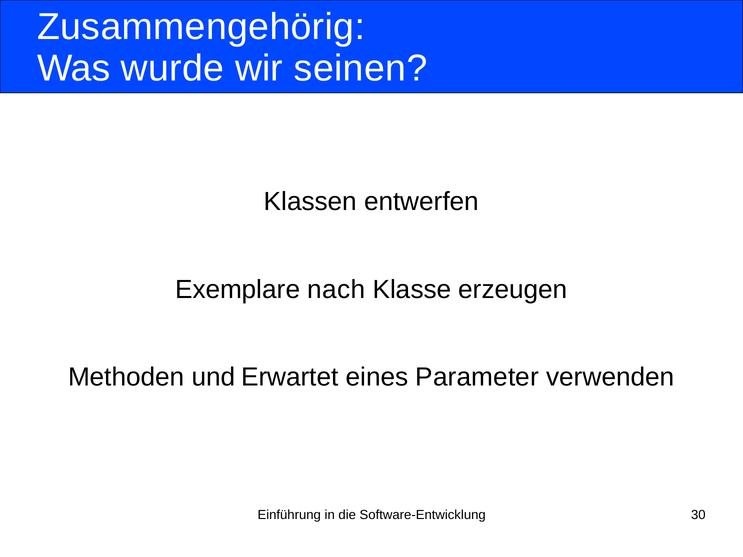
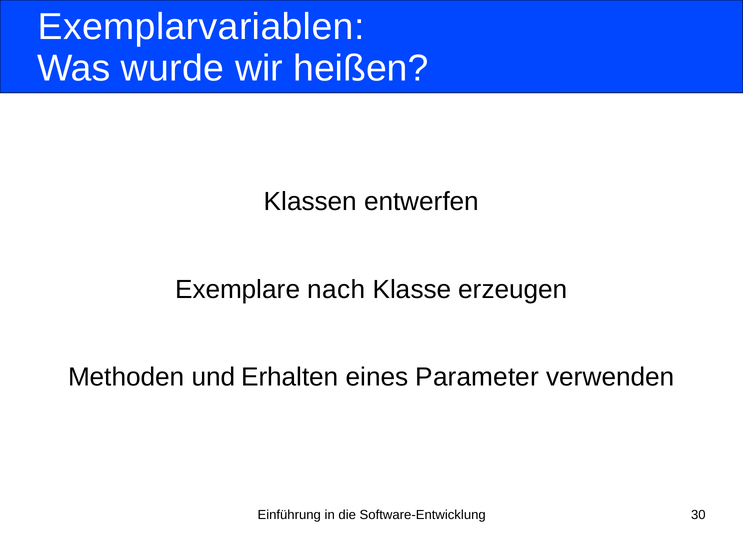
Zusammengehörig: Zusammengehörig -> Exemplarvariablen (201, 27)
seinen: seinen -> heißen (361, 69)
Erwartet: Erwartet -> Erhalten (290, 377)
